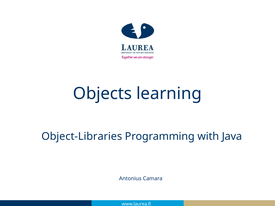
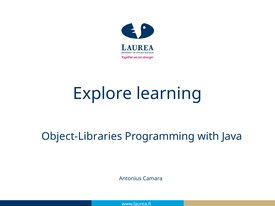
Objects: Objects -> Explore (102, 94)
